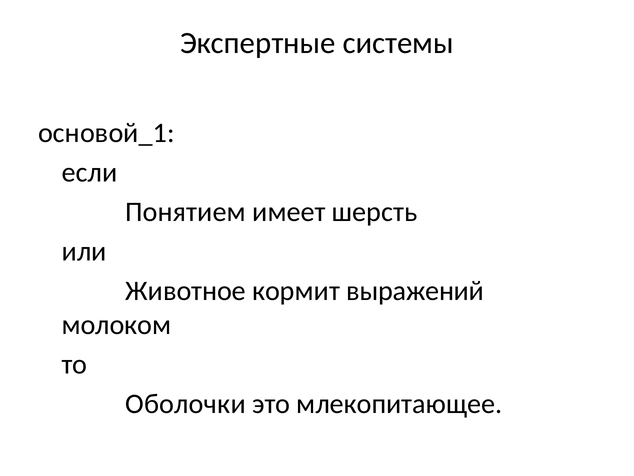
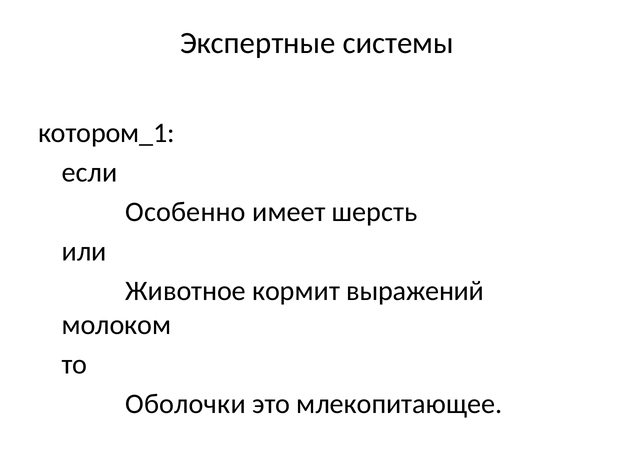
основой_1: основой_1 -> котором_1 (106, 133)
Понятием: Понятием -> Особенно (186, 212)
